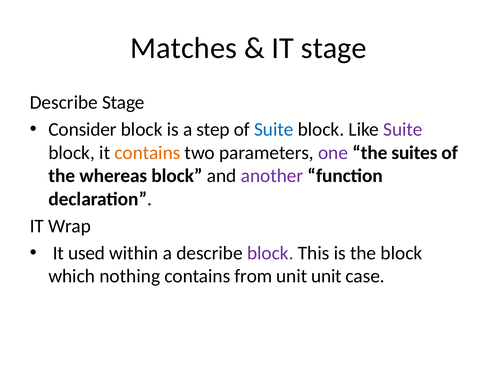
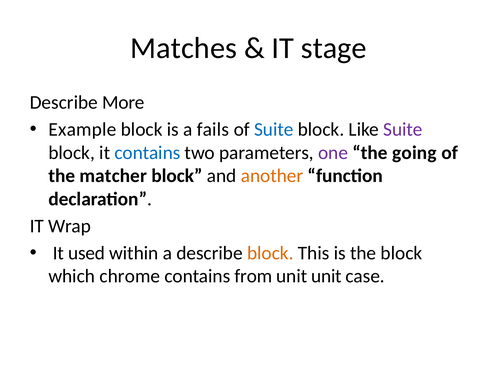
Describe Stage: Stage -> More (123, 102)
Consider: Consider -> Example (82, 129)
step: step -> fails (213, 129)
contains colour: orange -> blue (147, 153)
suites: suites -> going (414, 153)
whereas: whereas -> matcher (113, 176)
another colour: purple -> orange (272, 176)
block colour: purple -> orange (270, 253)
nothing: nothing -> chrome (130, 276)
